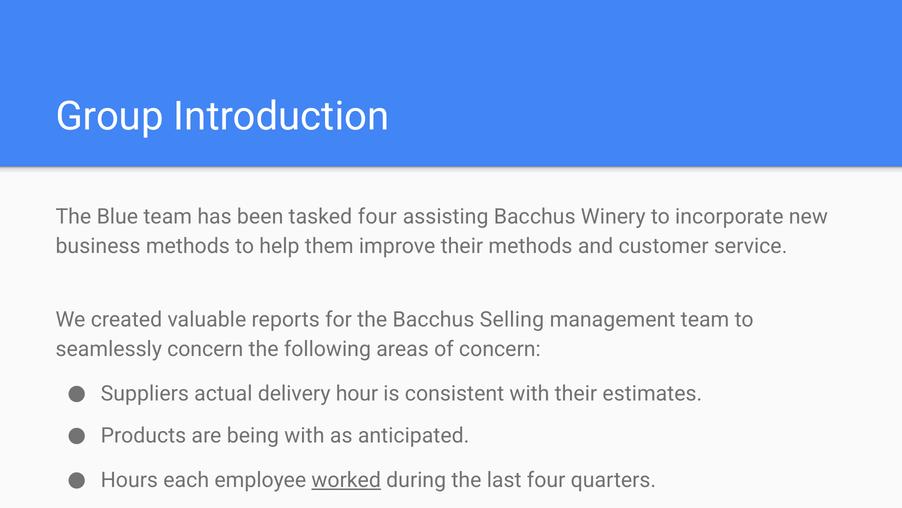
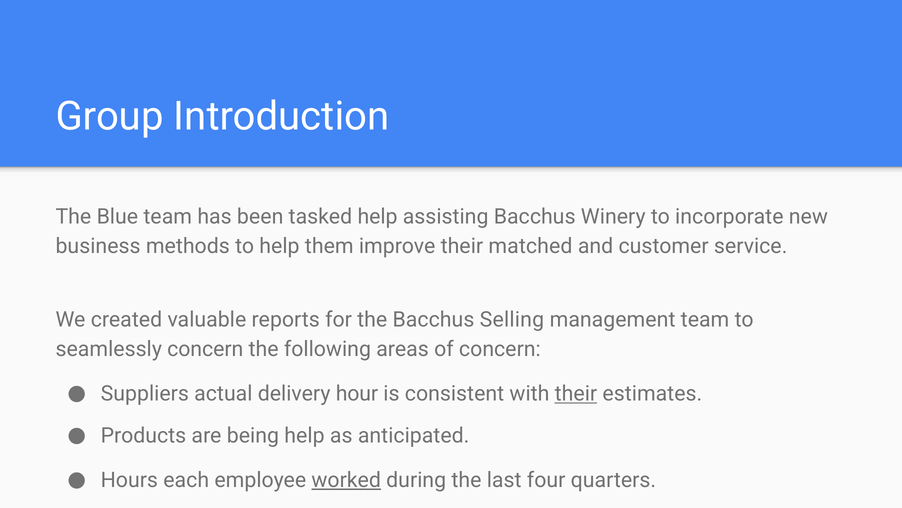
tasked four: four -> help (378, 216)
their methods: methods -> matched (530, 246)
their underline: none -> present (576, 393)
being with: with -> help (304, 435)
